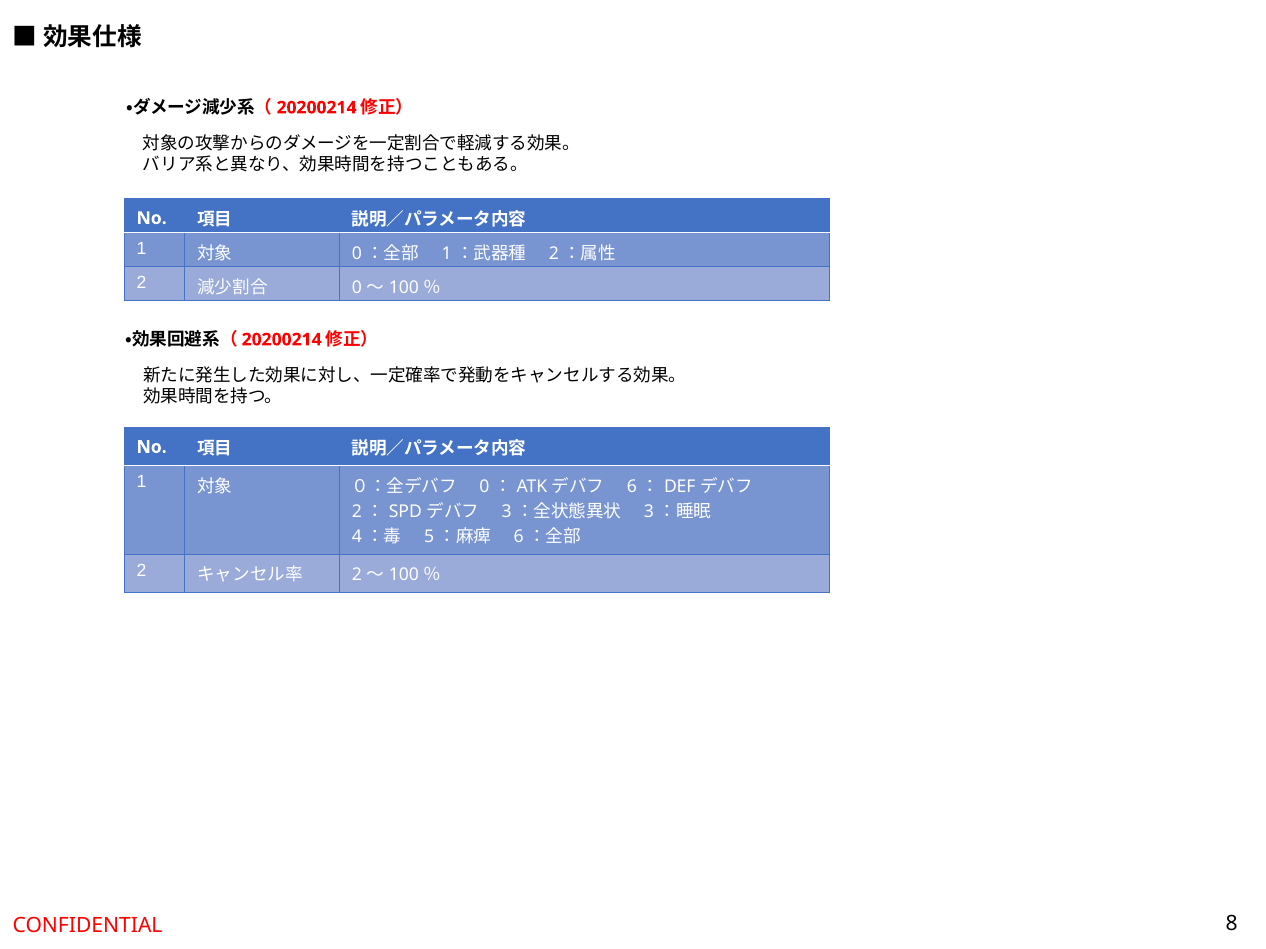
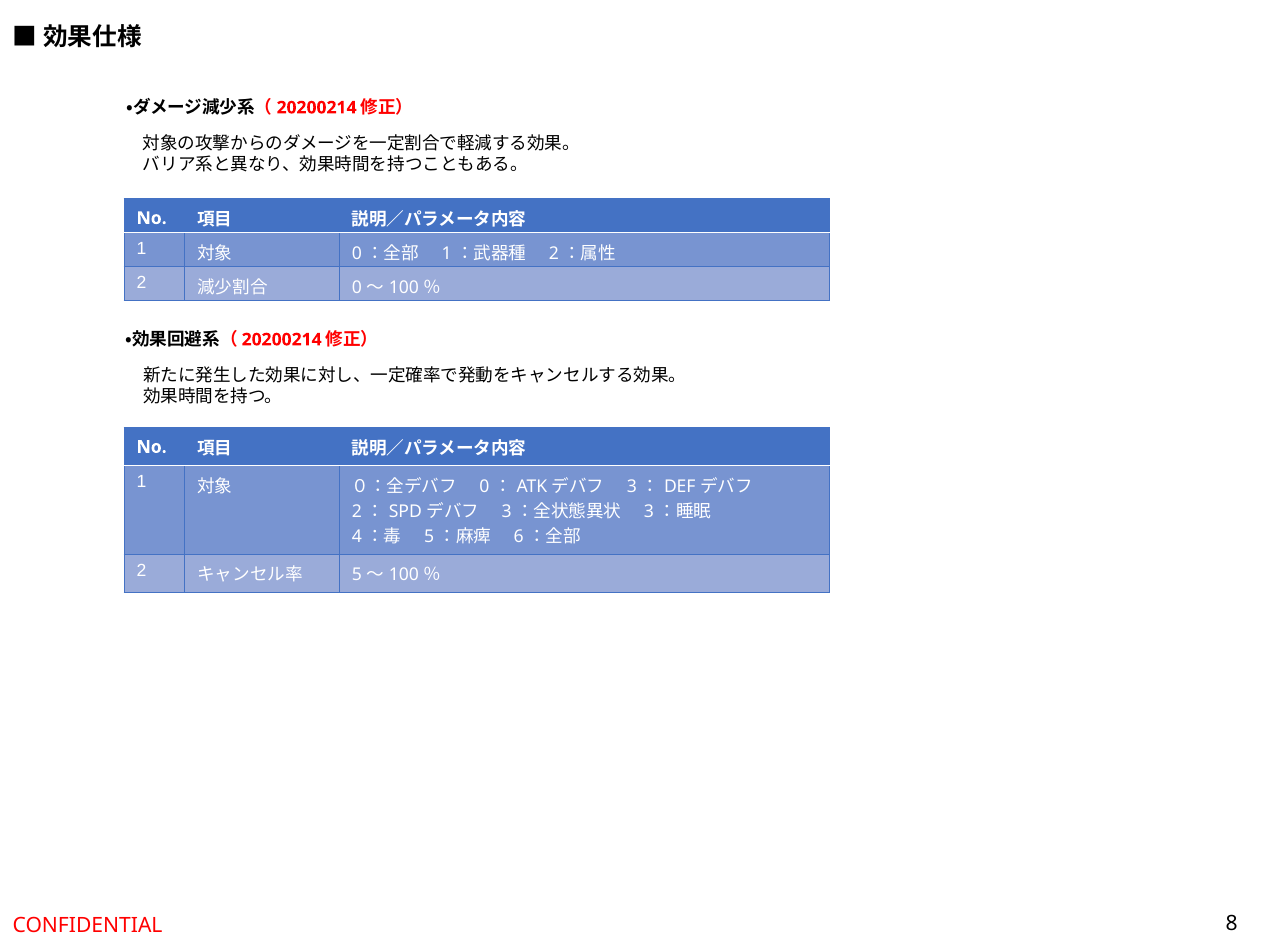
6: 6 -> 3 (632, 487)
2: 2 -> 5 (357, 575)
